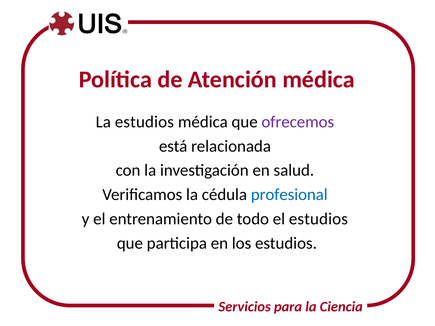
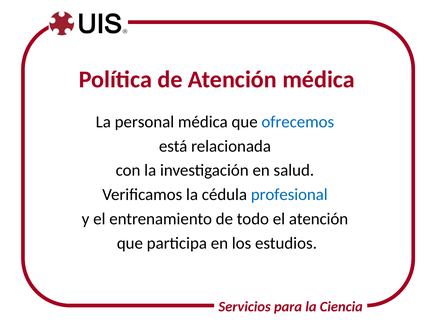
La estudios: estudios -> personal (144, 122)
ofrecemos colour: purple -> blue (298, 122)
el estudios: estudios -> atención (319, 219)
